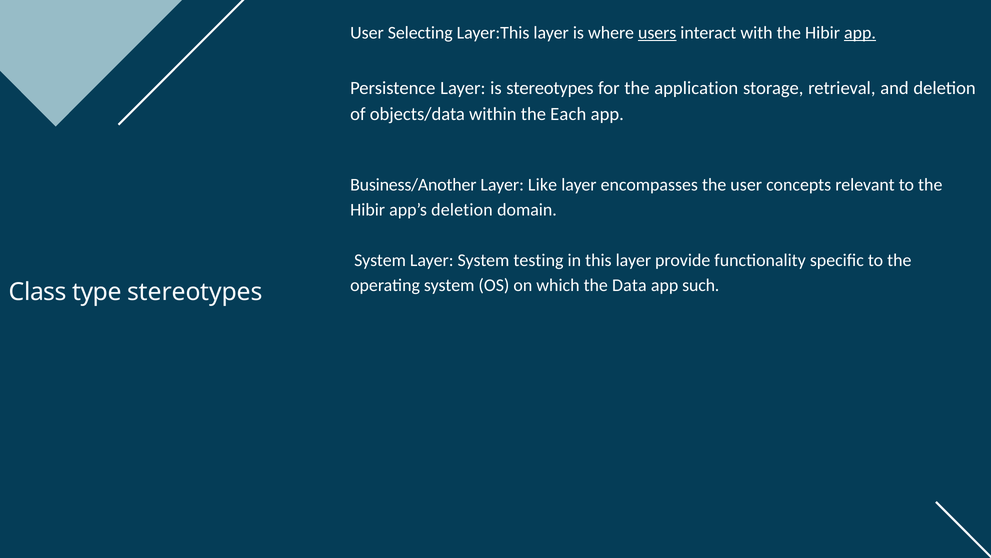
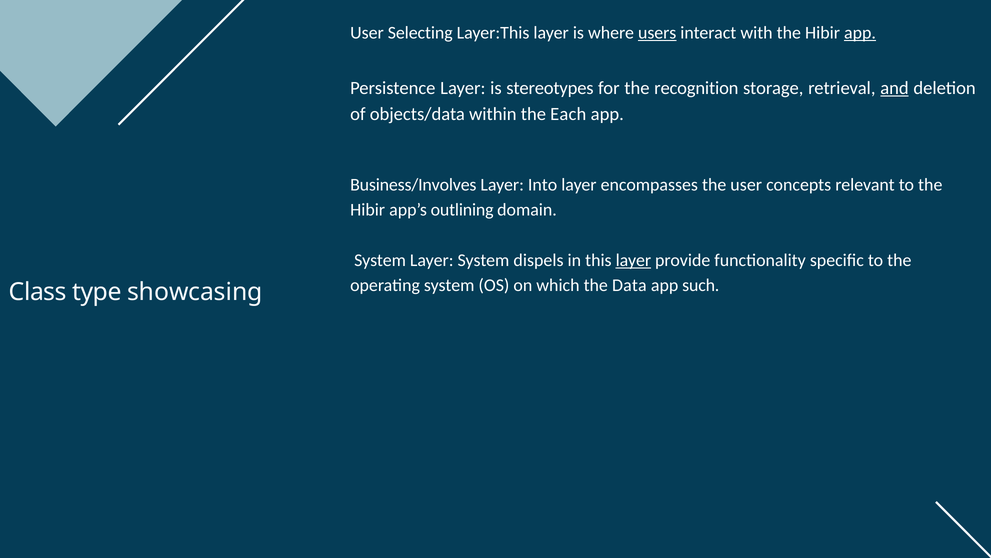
application: application -> recognition (696, 88)
and underline: none -> present (894, 88)
Business/Another: Business/Another -> Business/Involves (413, 185)
Like: Like -> Into (543, 185)
app’s deletion: deletion -> outlining (462, 210)
testing: testing -> dispels (538, 260)
layer underline: none -> present (633, 260)
type stereotypes: stereotypes -> showcasing (195, 292)
